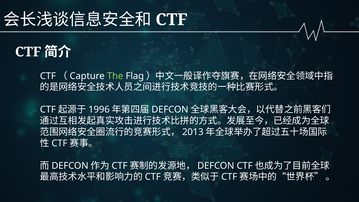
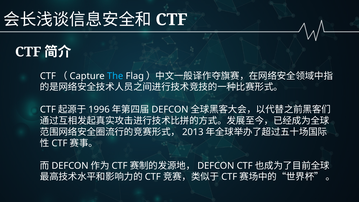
The colour: light green -> light blue (115, 76)
